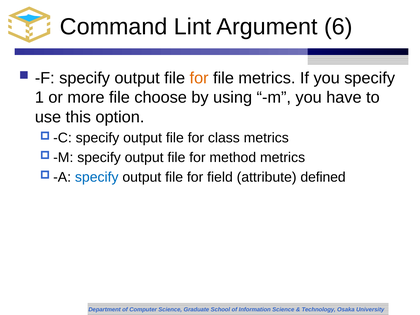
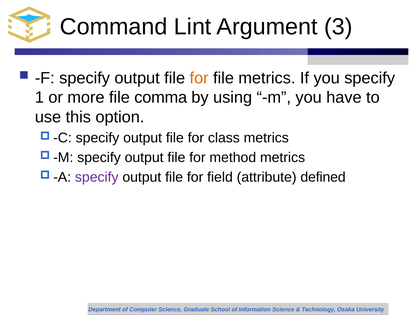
6: 6 -> 3 (338, 27)
choose: choose -> comma (161, 98)
specify colour: blue -> purple (97, 177)
